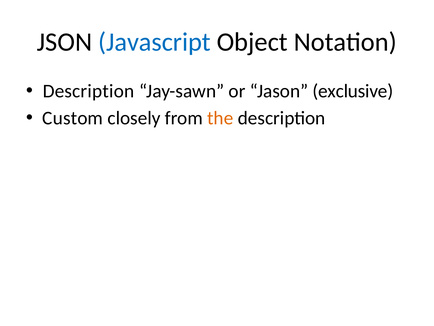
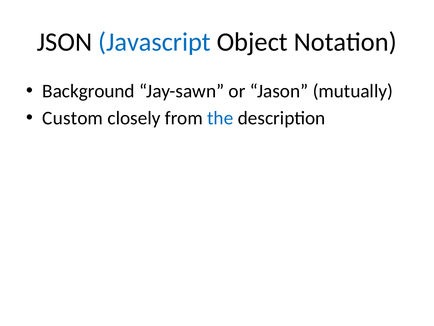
Description: Description -> Background (89, 91)
exclusive: exclusive -> mutually (353, 91)
the colour: orange -> blue (220, 118)
